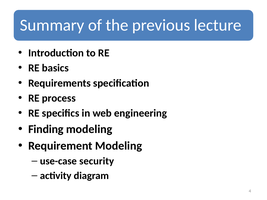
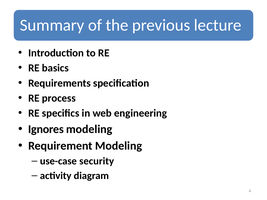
Finding: Finding -> Ignores (46, 129)
